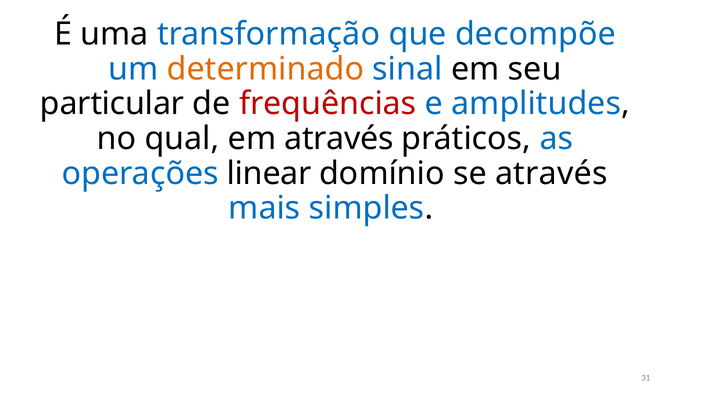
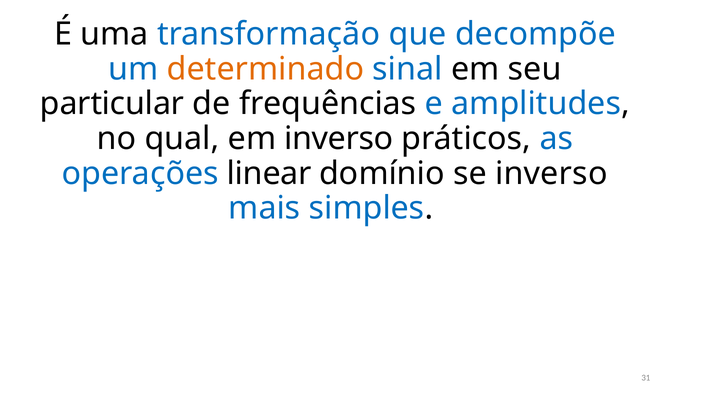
frequências colour: red -> black (328, 104)
em através: através -> inverso (339, 139)
se através: através -> inverso (551, 173)
